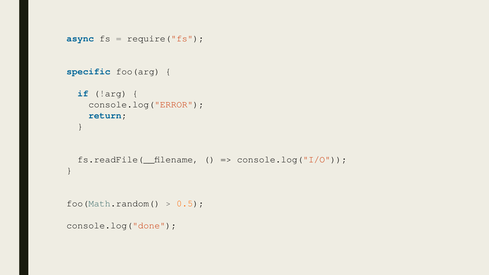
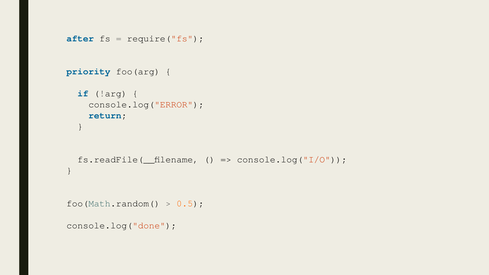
async: async -> after (80, 39)
specific: specific -> priority (88, 72)
